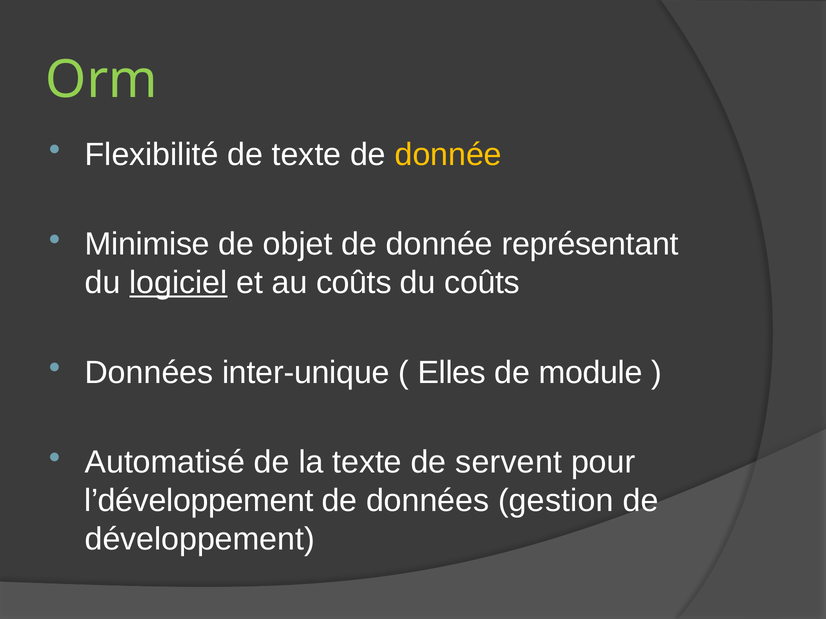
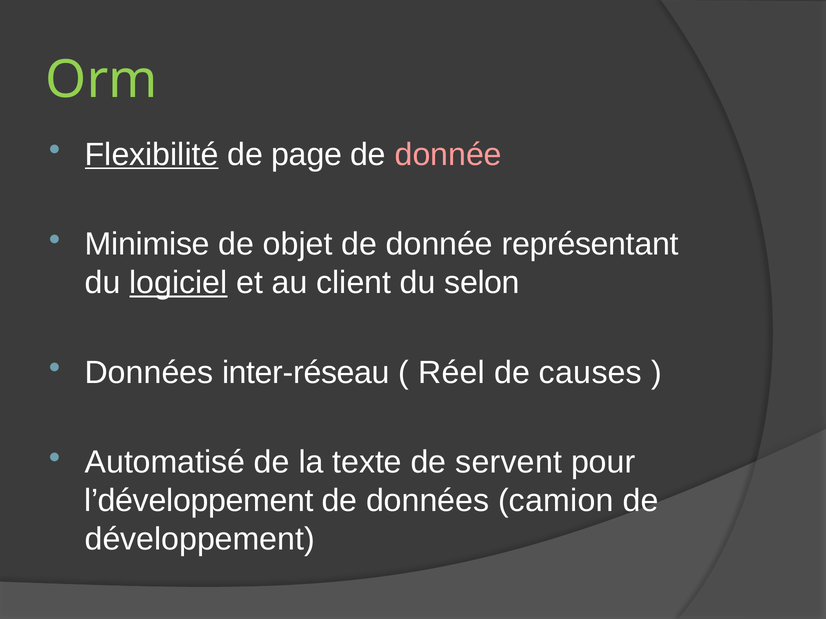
Flexibilité underline: none -> present (152, 155)
de texte: texte -> page (307, 155)
donnée colour: yellow -> pink (448, 155)
au coûts: coûts -> client (354, 283)
du coûts: coûts -> selon (482, 283)
inter-unique: inter-unique -> inter-réseau (306, 373)
Elles: Elles -> Réel (452, 373)
module: module -> causes (590, 373)
gestion: gestion -> camion (556, 501)
